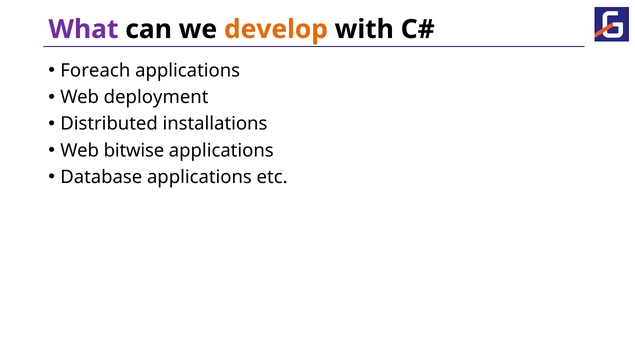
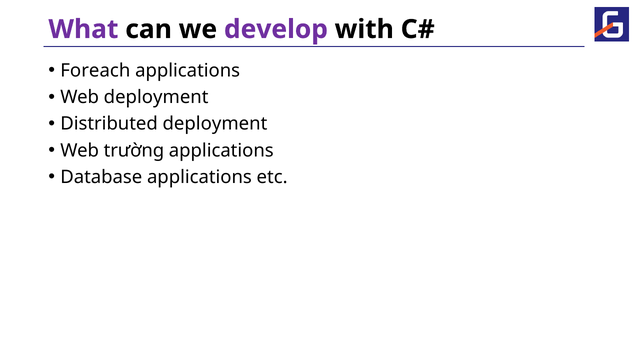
develop colour: orange -> purple (276, 29)
Distributed installations: installations -> deployment (215, 124)
bitwise: bitwise -> trường (134, 150)
